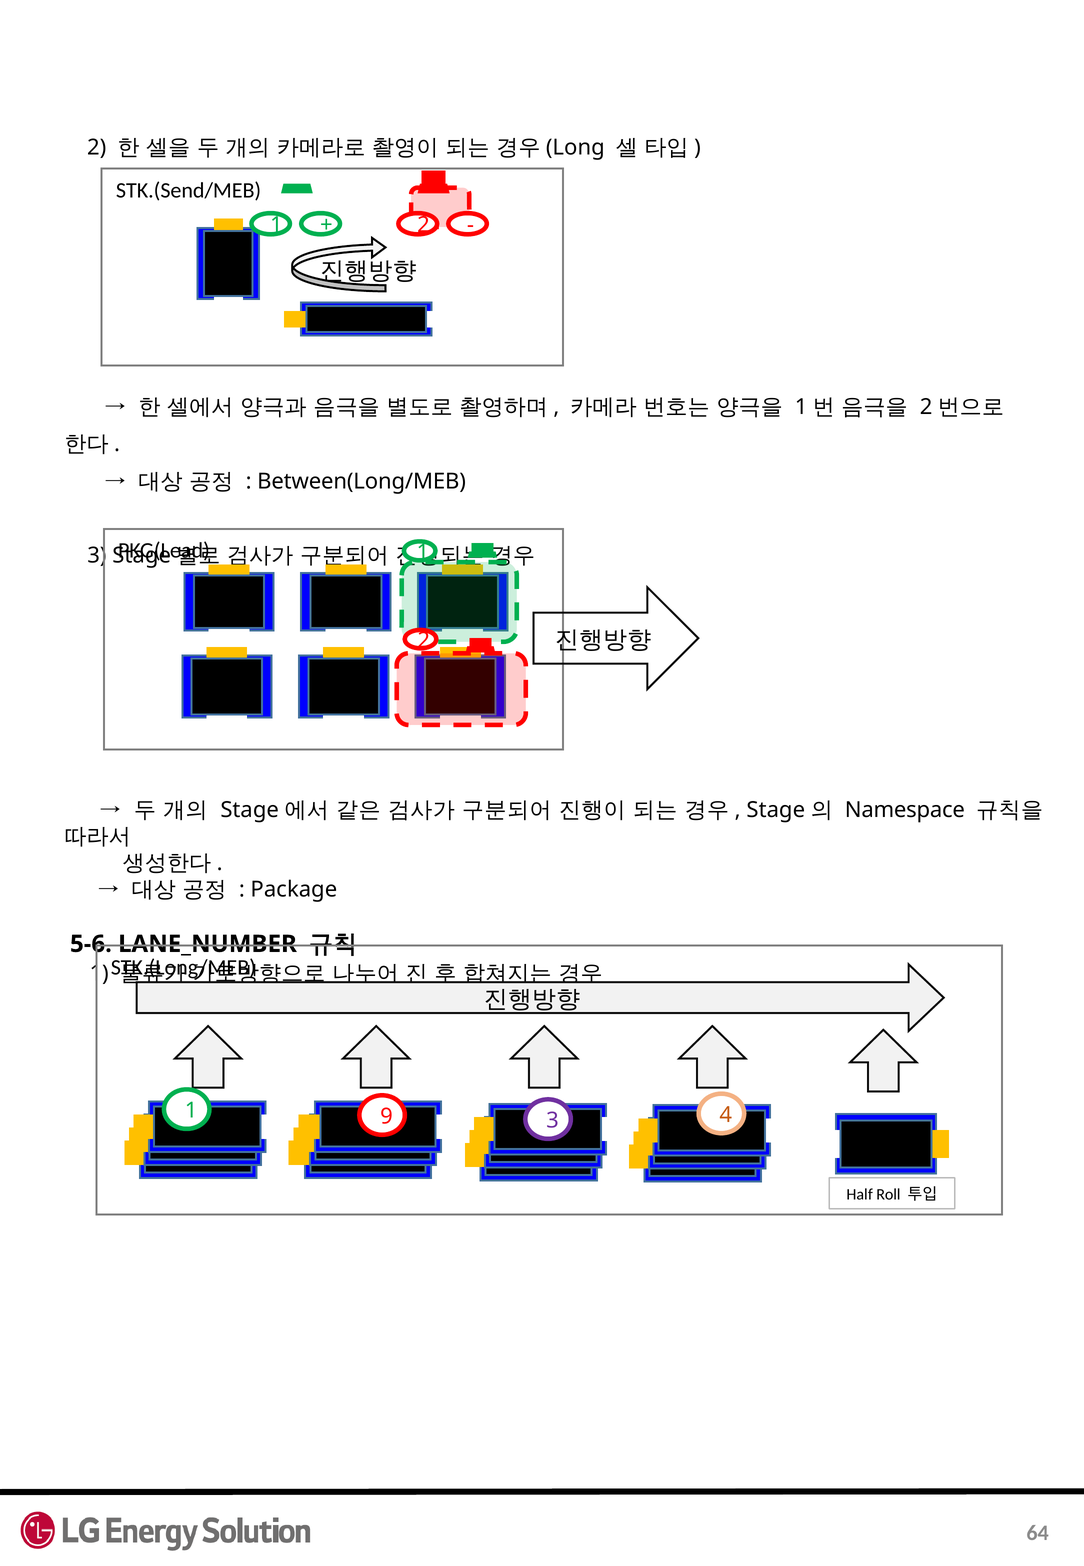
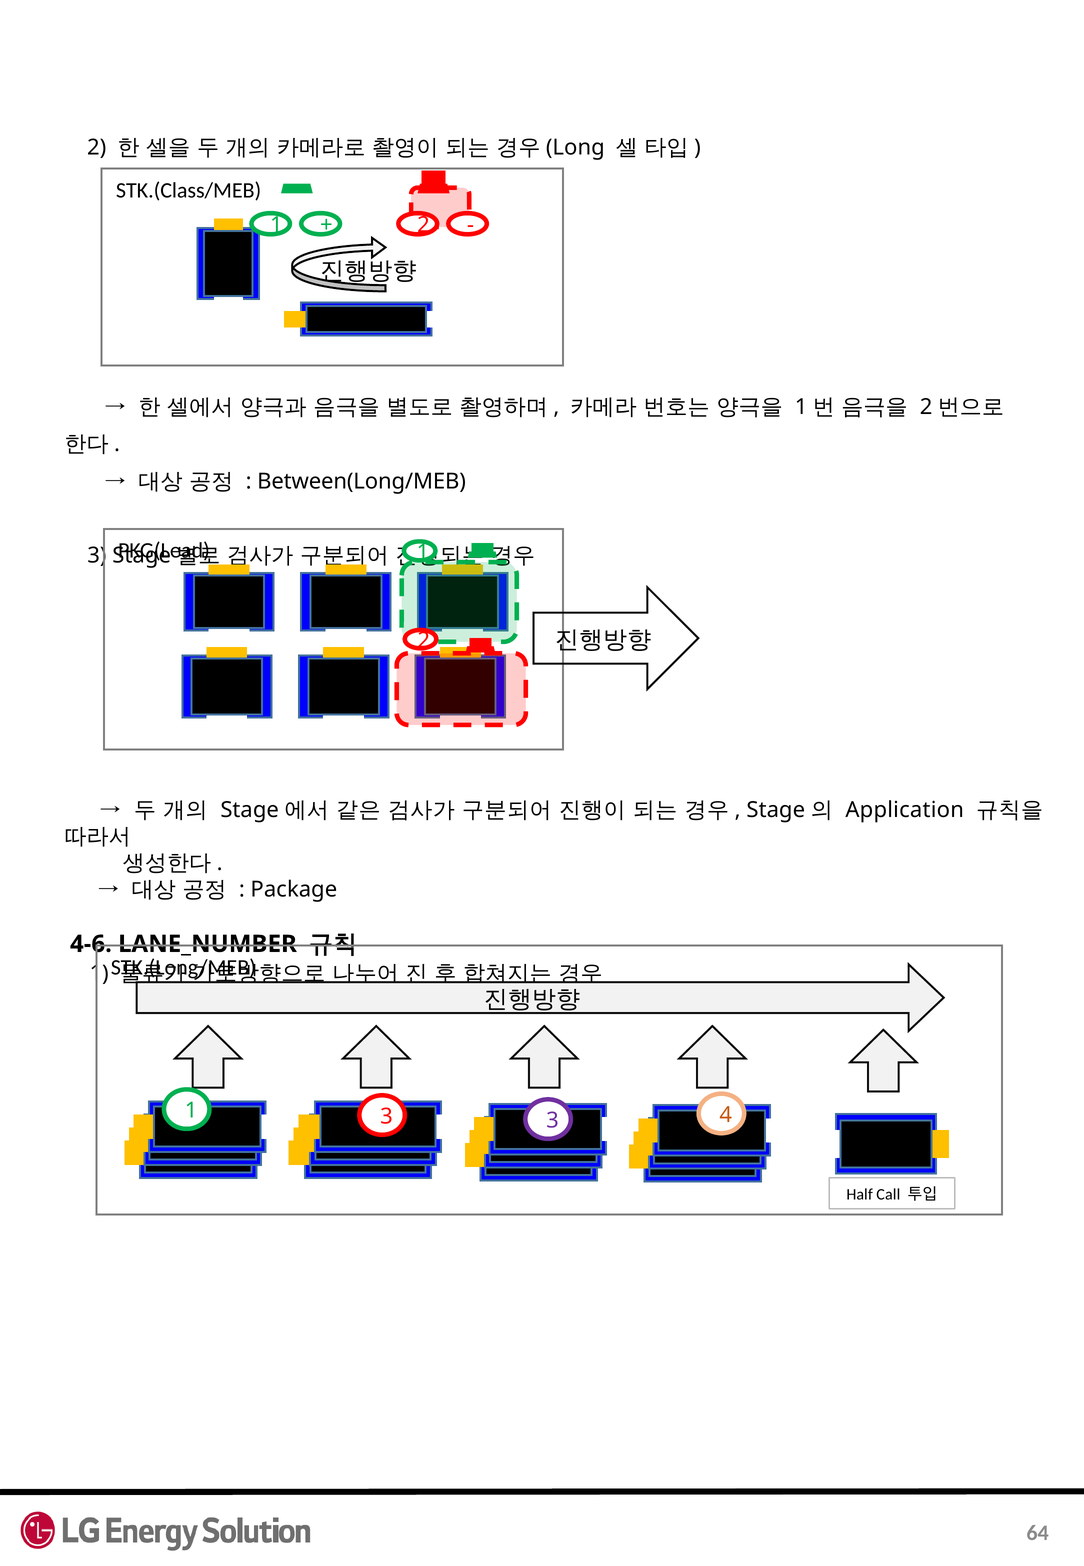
STK.(Send/MEB: STK.(Send/MEB -> STK.(Class/MEB (189, 190)
Namespace: Namespace -> Application (905, 810)
5-6: 5-6 -> 4-6 (91, 944)
1 9: 9 -> 3 (386, 1116)
Roll: Roll -> Call (888, 1194)
